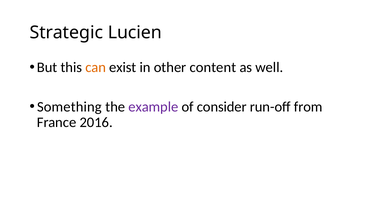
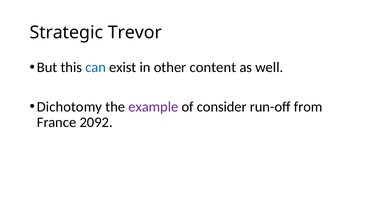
Lucien: Lucien -> Trevor (135, 33)
can colour: orange -> blue (96, 67)
Something: Something -> Dichotomy (69, 107)
2016: 2016 -> 2092 (96, 123)
